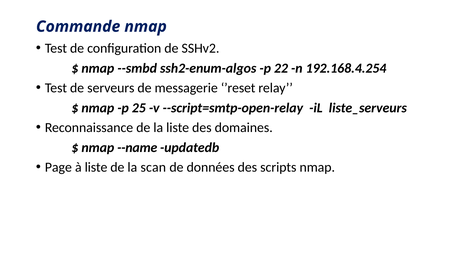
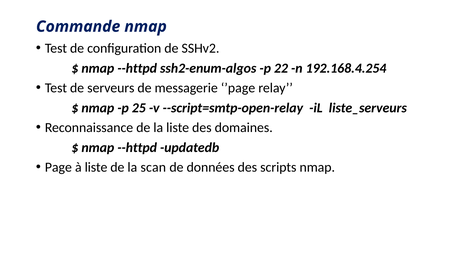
--smbd: --smbd -> --httpd (137, 68)
’reset: ’reset -> ’page (238, 88)
--name: --name -> --httpd (137, 147)
